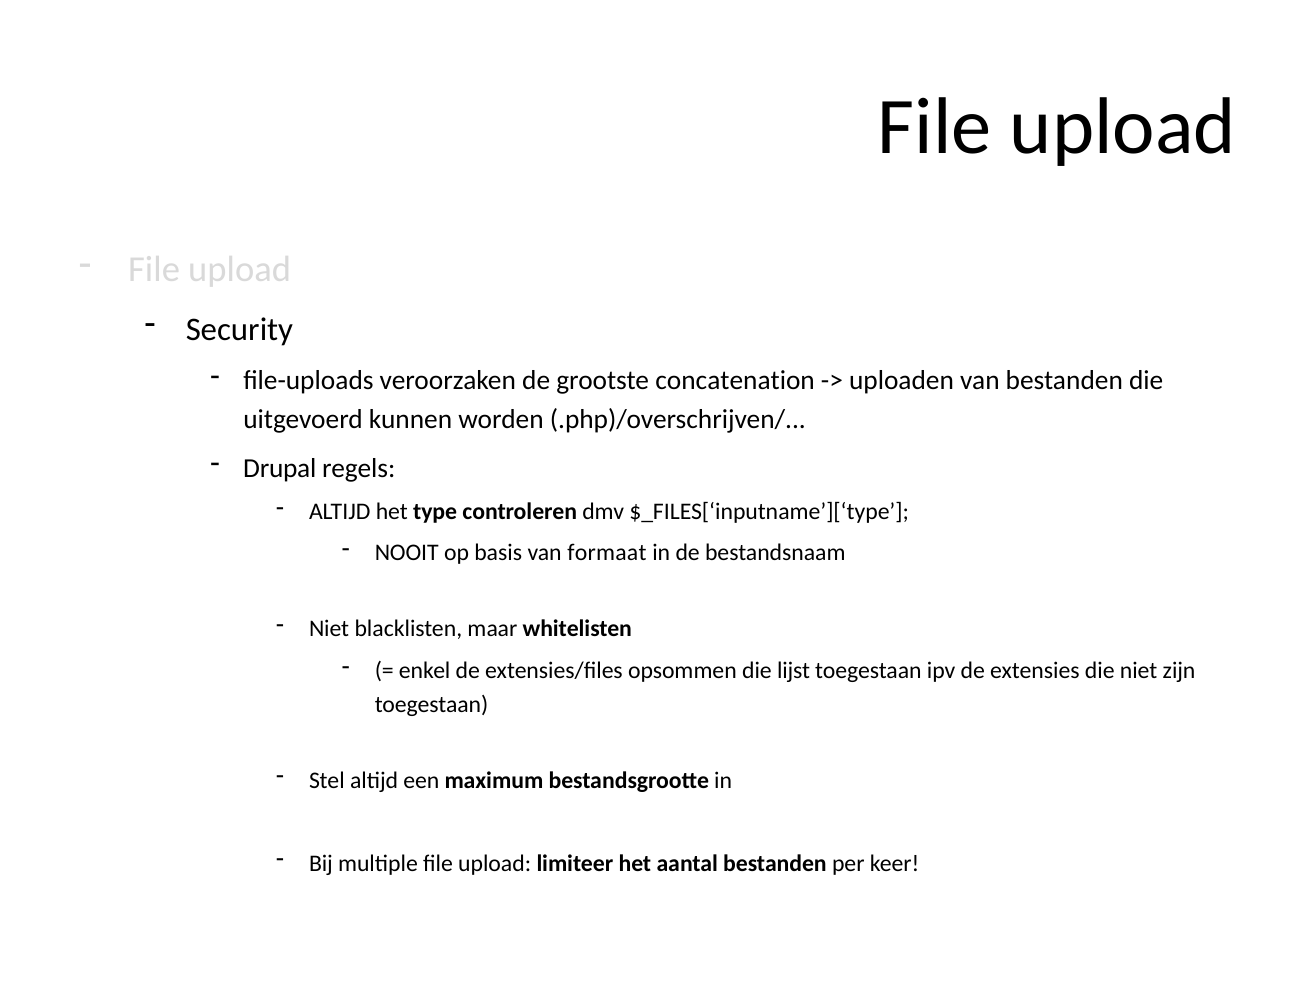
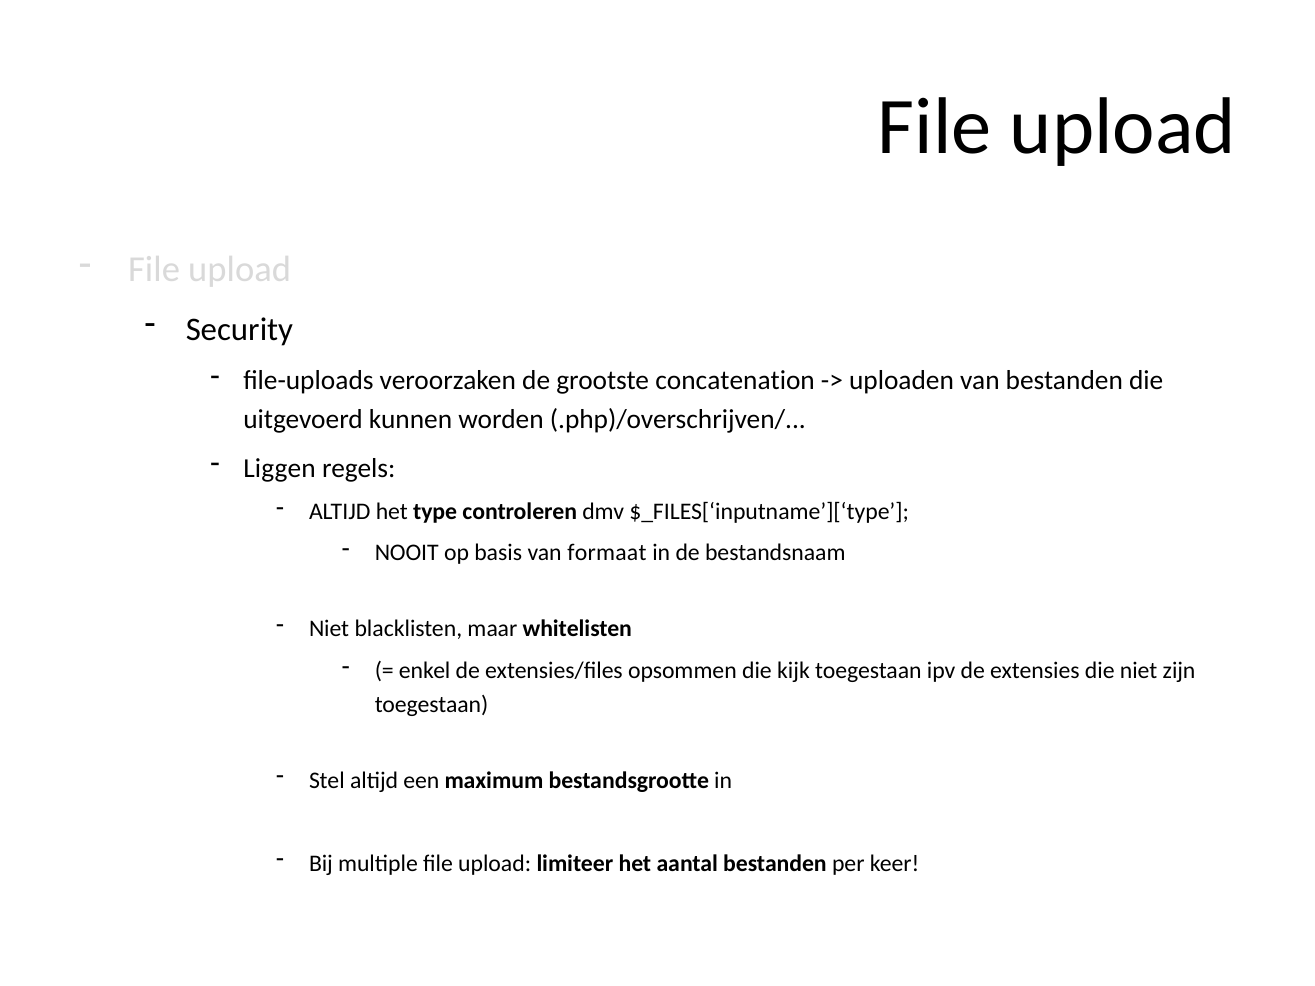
Drupal: Drupal -> Liggen (280, 468)
lijst: lijst -> kijk (793, 670)
